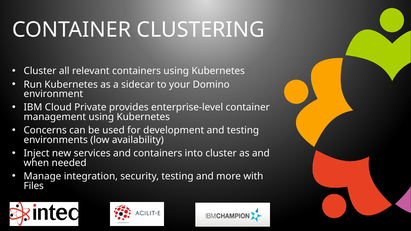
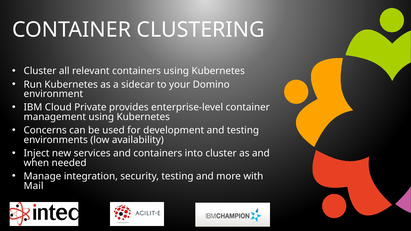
Files: Files -> Mail (34, 186)
